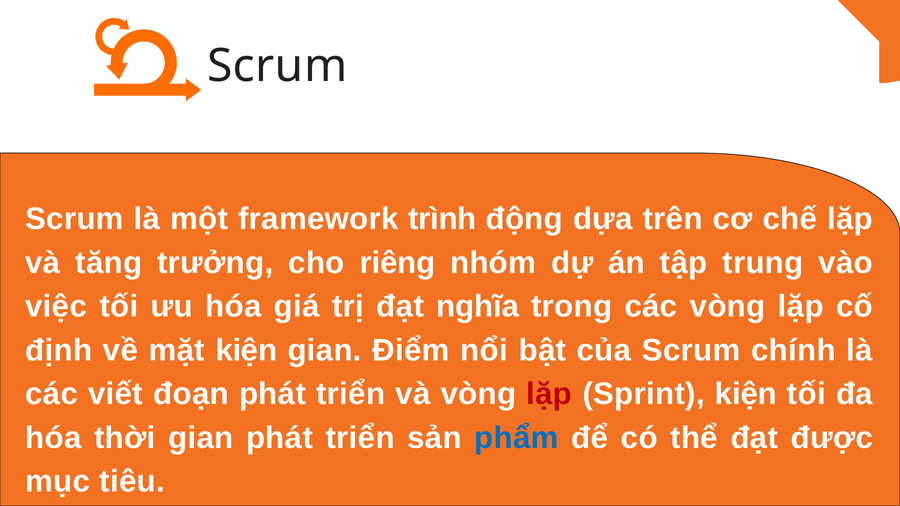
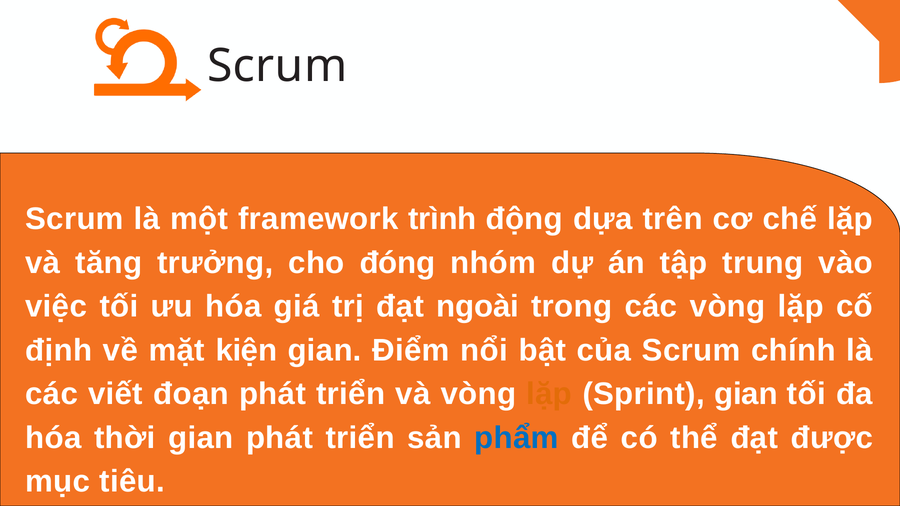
riêng: riêng -> đóng (397, 263)
nghĩa: nghĩa -> ngoài (478, 307)
lặp colour: red -> orange (549, 394)
Sprint kiện: kiện -> gian (746, 394)
